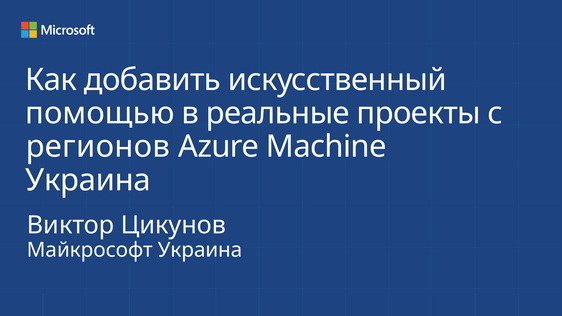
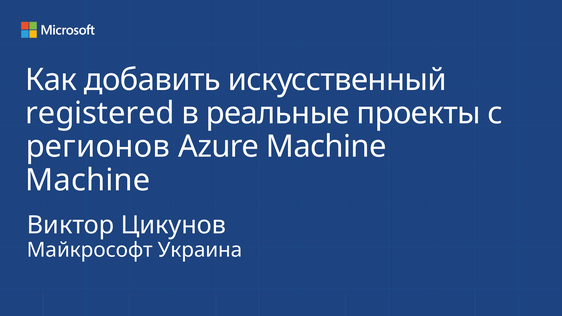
помощью: помощью -> registered (100, 113)
Украина: Украина -> Machine (88, 180)
